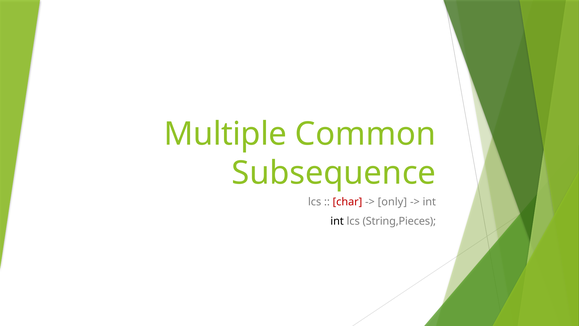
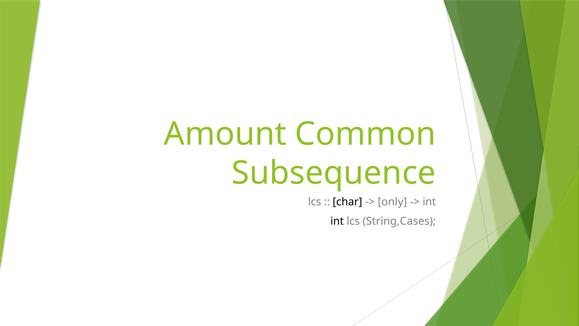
Multiple: Multiple -> Amount (225, 134)
char colour: red -> black (347, 202)
String,Pieces: String,Pieces -> String,Cases (399, 221)
